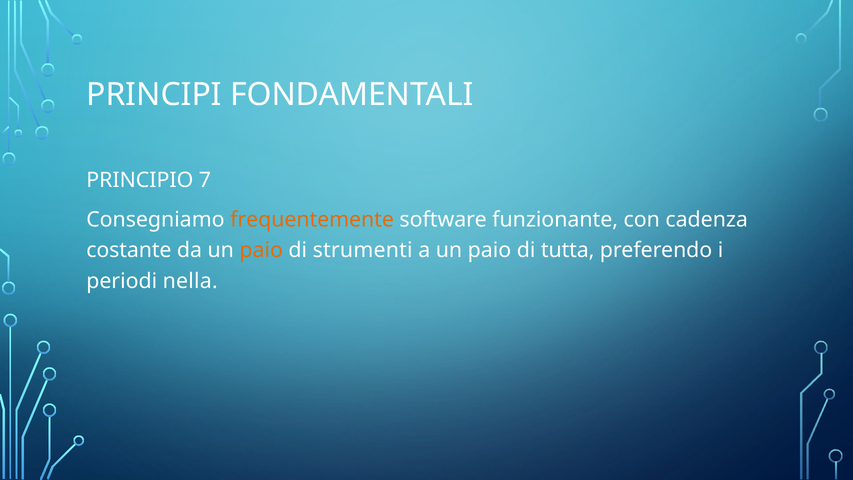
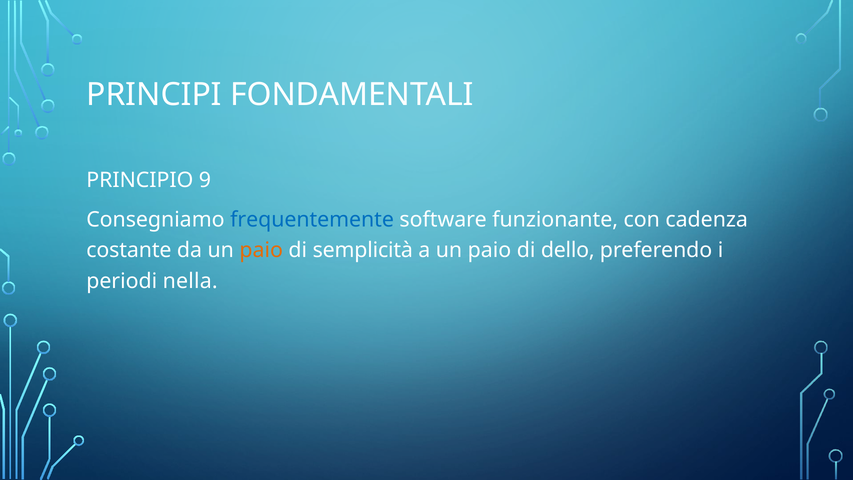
7: 7 -> 9 (205, 180)
frequentemente colour: orange -> blue (312, 220)
strumenti: strumenti -> semplicità (363, 250)
tutta: tutta -> dello (568, 250)
